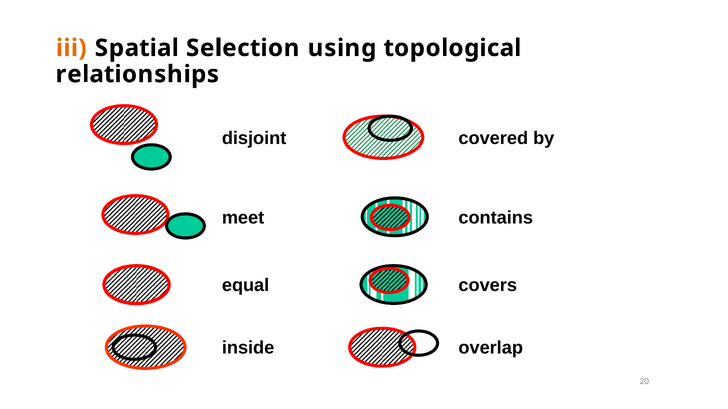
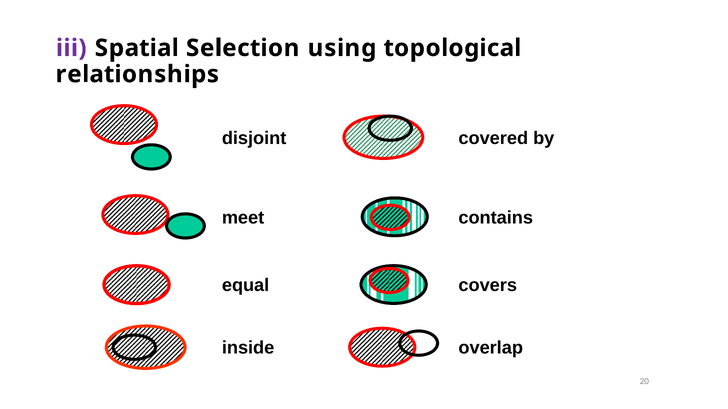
iii colour: orange -> purple (71, 48)
